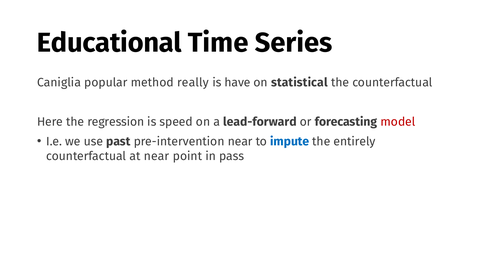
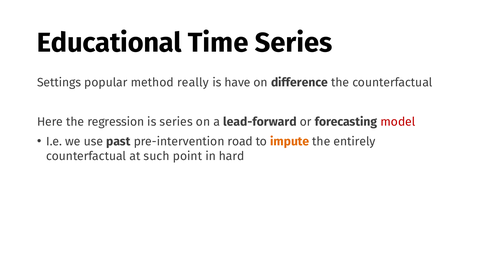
Caniglia: Caniglia -> Settings (59, 83)
statistical: statistical -> difference (299, 83)
is speed: speed -> series (176, 122)
pre-intervention near: near -> road (240, 142)
impute colour: blue -> orange (290, 142)
at near: near -> such (157, 156)
pass: pass -> hard (232, 156)
